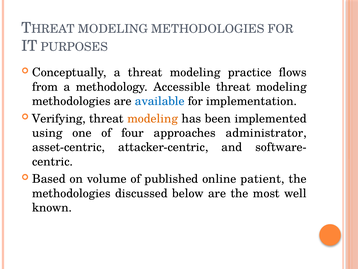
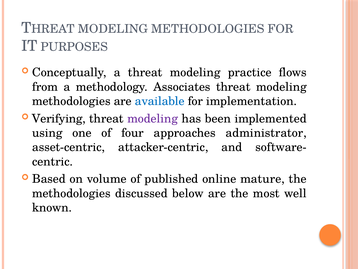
Accessible: Accessible -> Associates (182, 87)
modeling colour: orange -> purple (153, 118)
patient: patient -> mature (262, 179)
